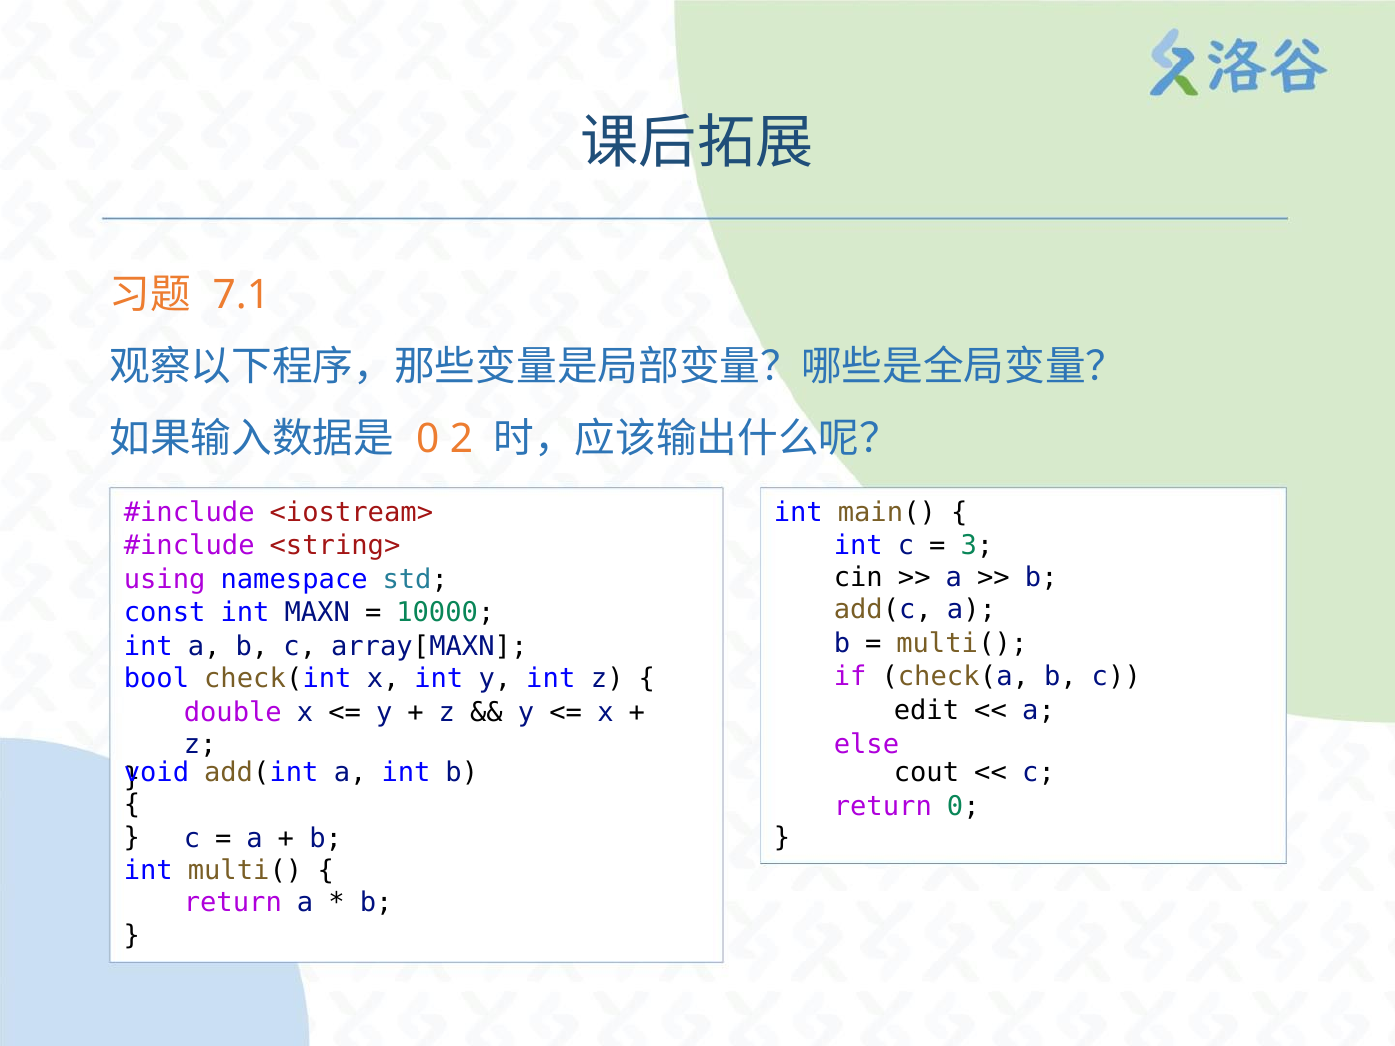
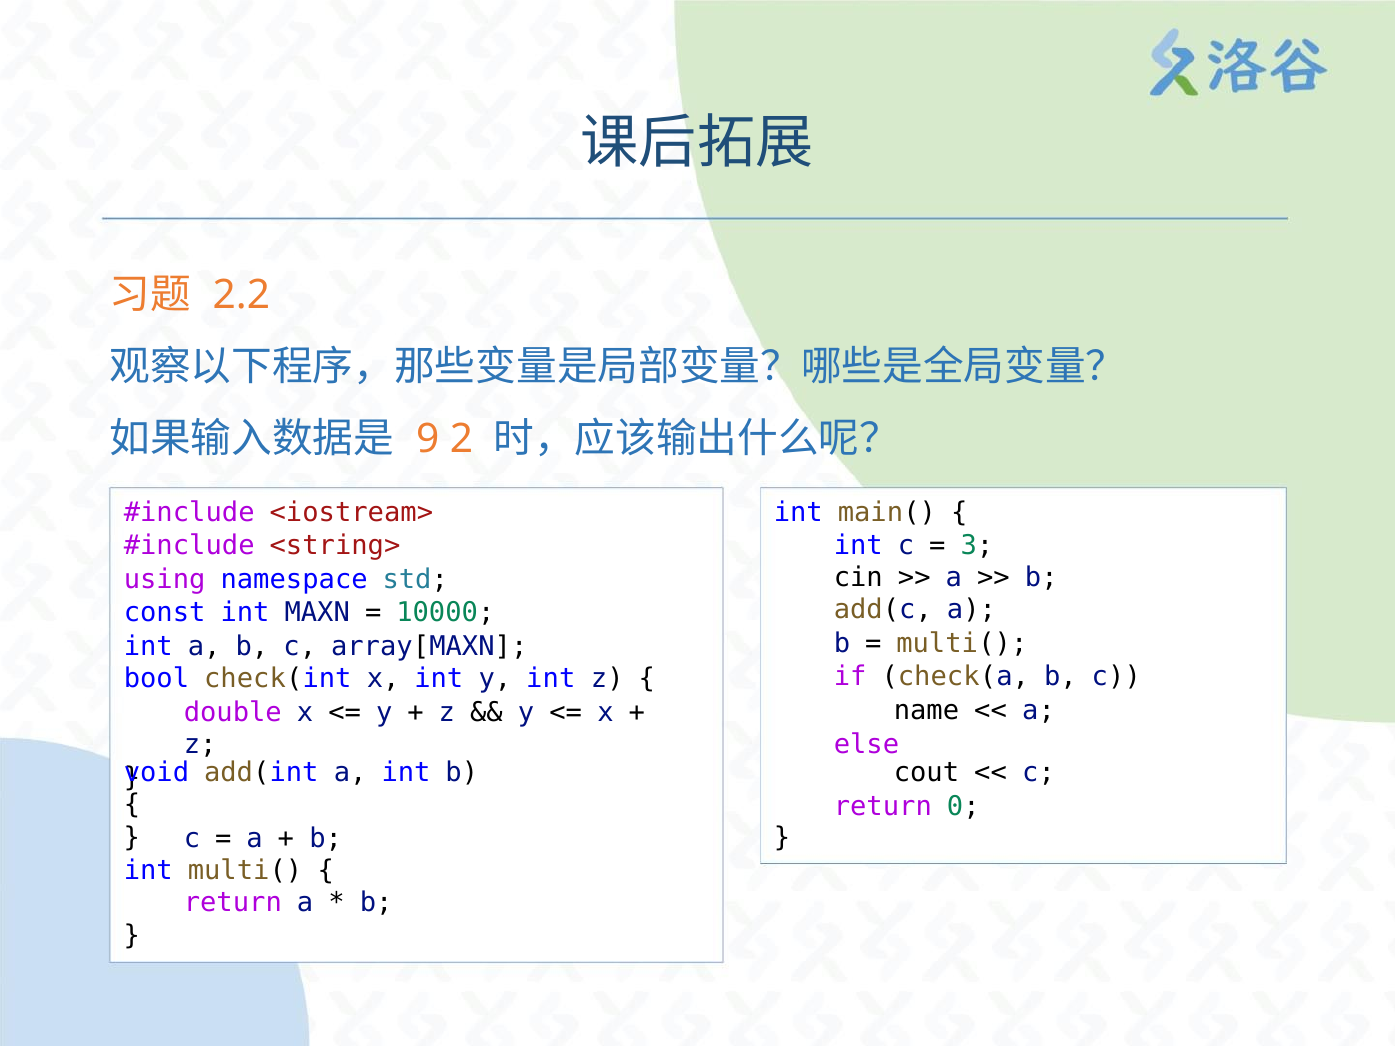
7.1: 7.1 -> 2.2 (241, 295)
0: 0 -> 9 (428, 439)
edit: edit -> name (926, 711)
